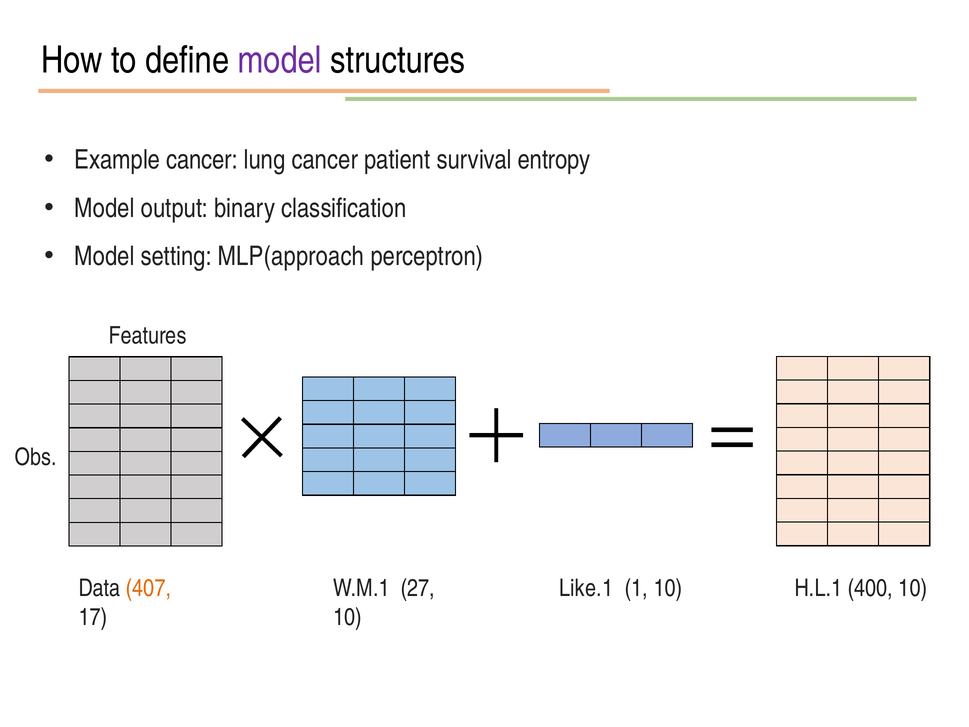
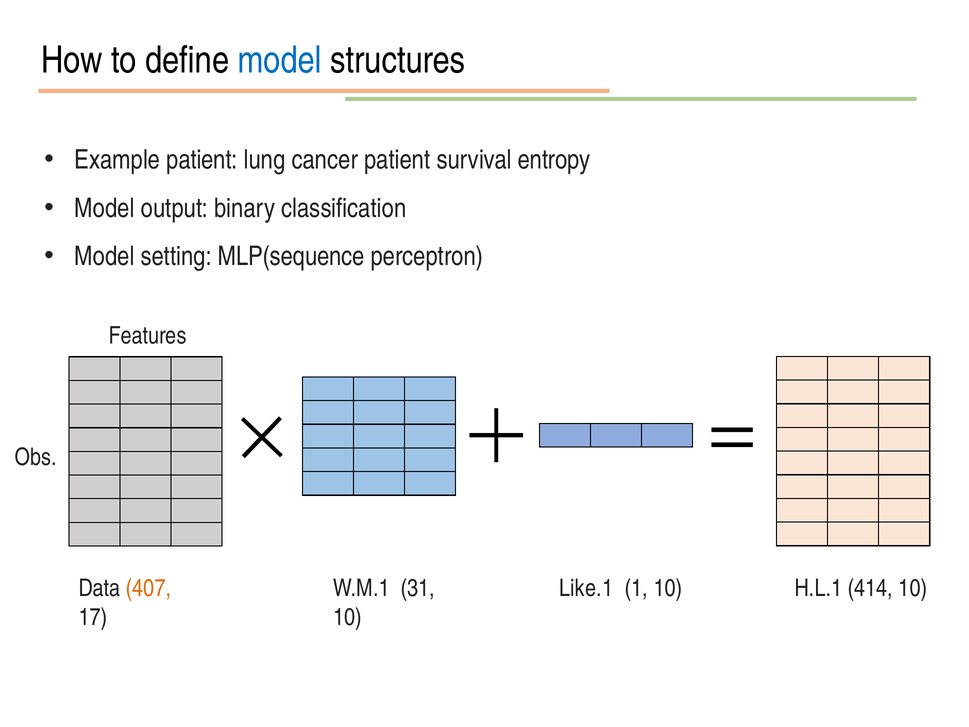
model colour: purple -> blue (280, 60)
Example cancer: cancer -> patient (202, 160)
MLP(approach: MLP(approach -> MLP(sequence (291, 257)
27: 27 -> 31 (418, 588)
400: 400 -> 414 (870, 588)
